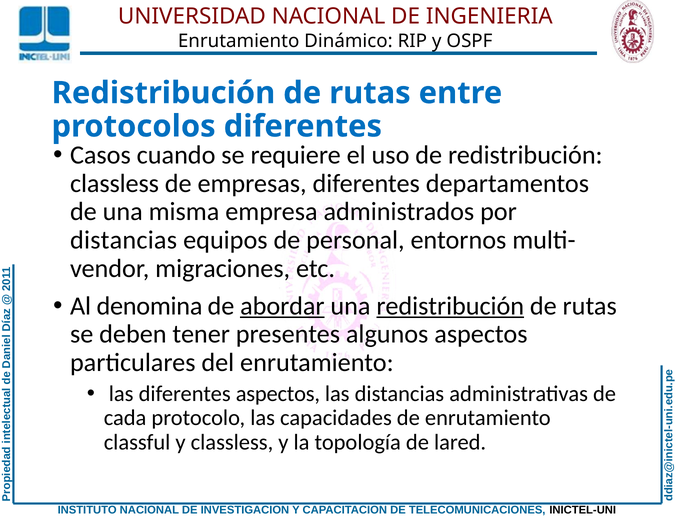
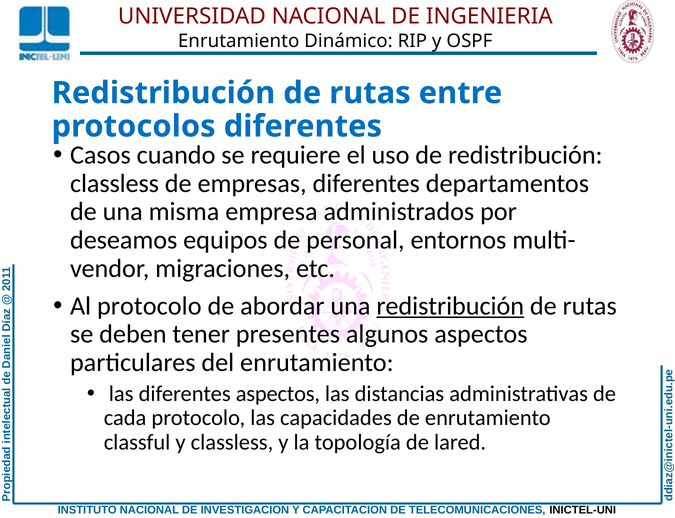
distancias: distancias -> deseamos (124, 240)
Al denomina: denomina -> protocolo (149, 306)
abordar underline: present -> none (282, 306)
